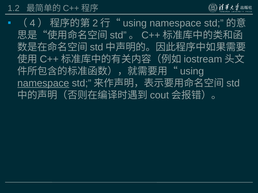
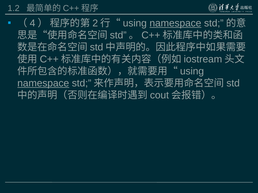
namespace underline: none -> present (175, 23)
